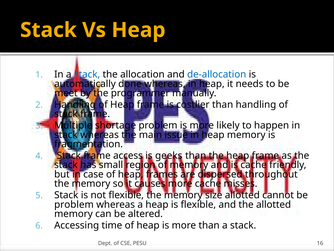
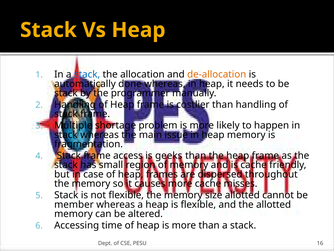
de-allocation colour: blue -> orange (217, 74)
meet: meet -> stack (66, 93)
problem: problem -> member (74, 204)
